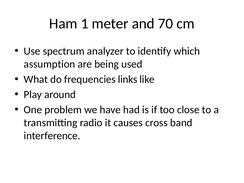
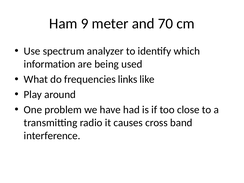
1: 1 -> 9 (85, 24)
assumption: assumption -> information (50, 64)
